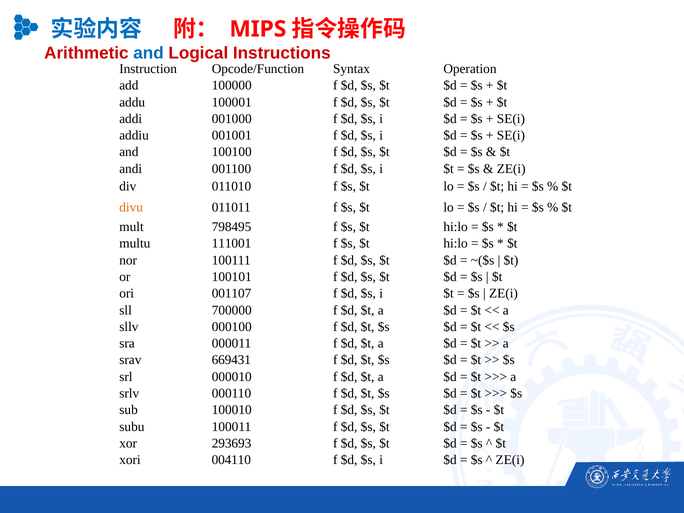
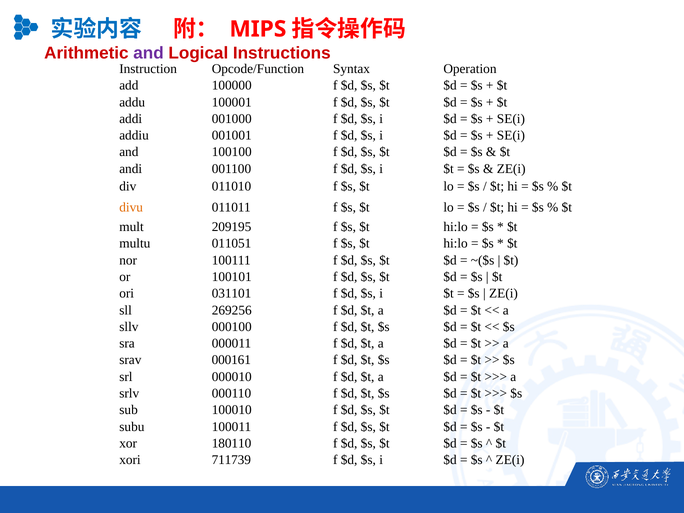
and colour: blue -> purple (149, 53)
798495: 798495 -> 209195 (232, 227)
111001: 111001 -> 011051 (232, 244)
001107: 001107 -> 031101 (232, 293)
700000: 700000 -> 269256 (232, 310)
669431: 669431 -> 000161 (231, 360)
293693: 293693 -> 180110 (232, 443)
004110: 004110 -> 711739 (231, 460)
